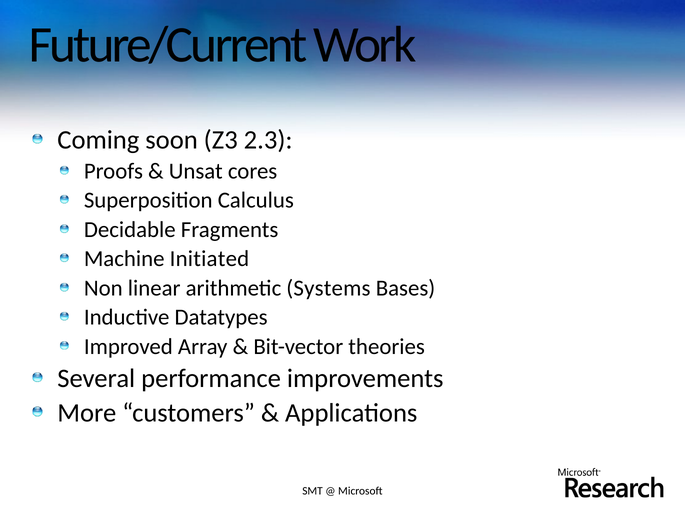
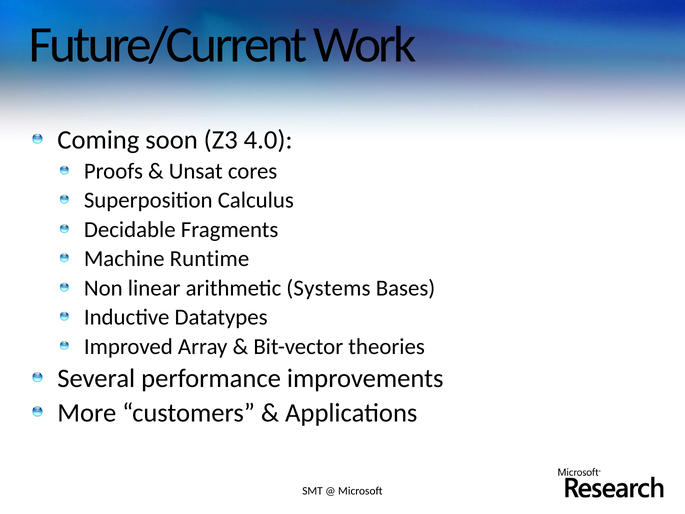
2.3: 2.3 -> 4.0 (268, 140)
Initiated: Initiated -> Runtime (209, 259)
